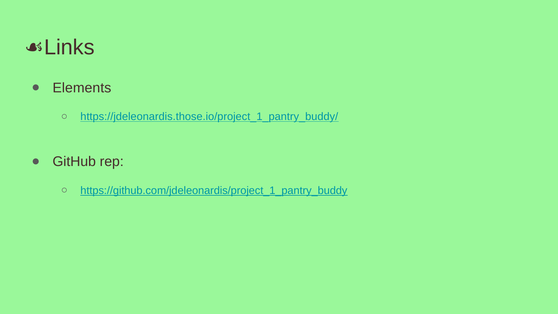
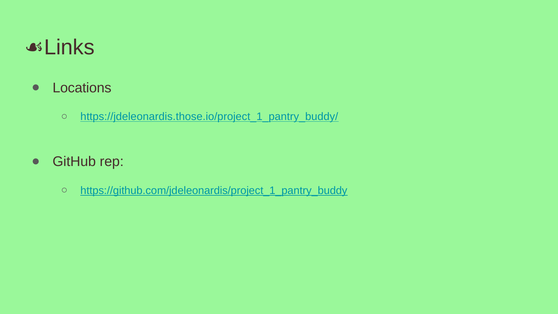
Elements: Elements -> Locations (82, 88)
